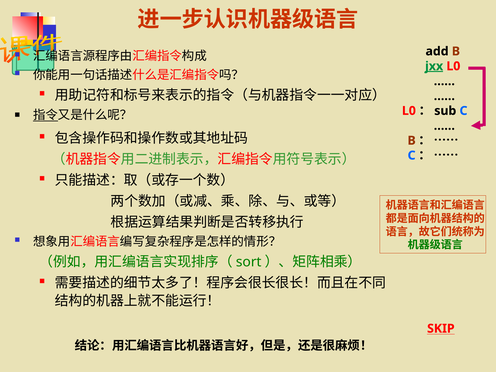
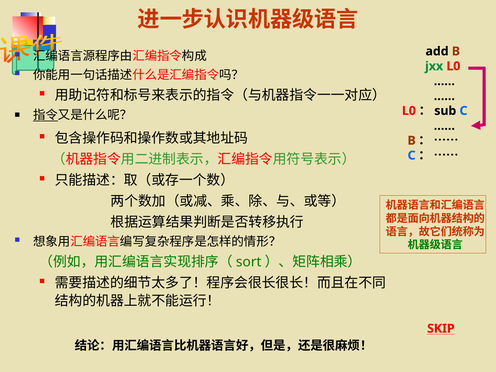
jxx underline: present -> none (434, 66)
